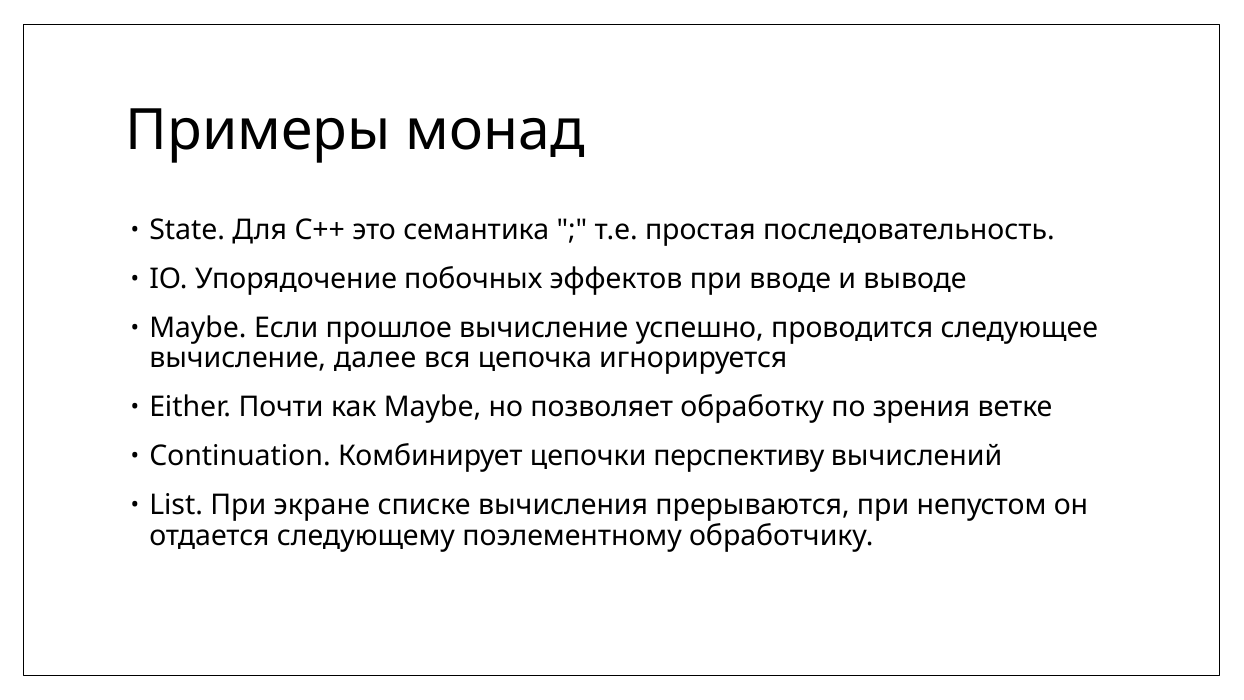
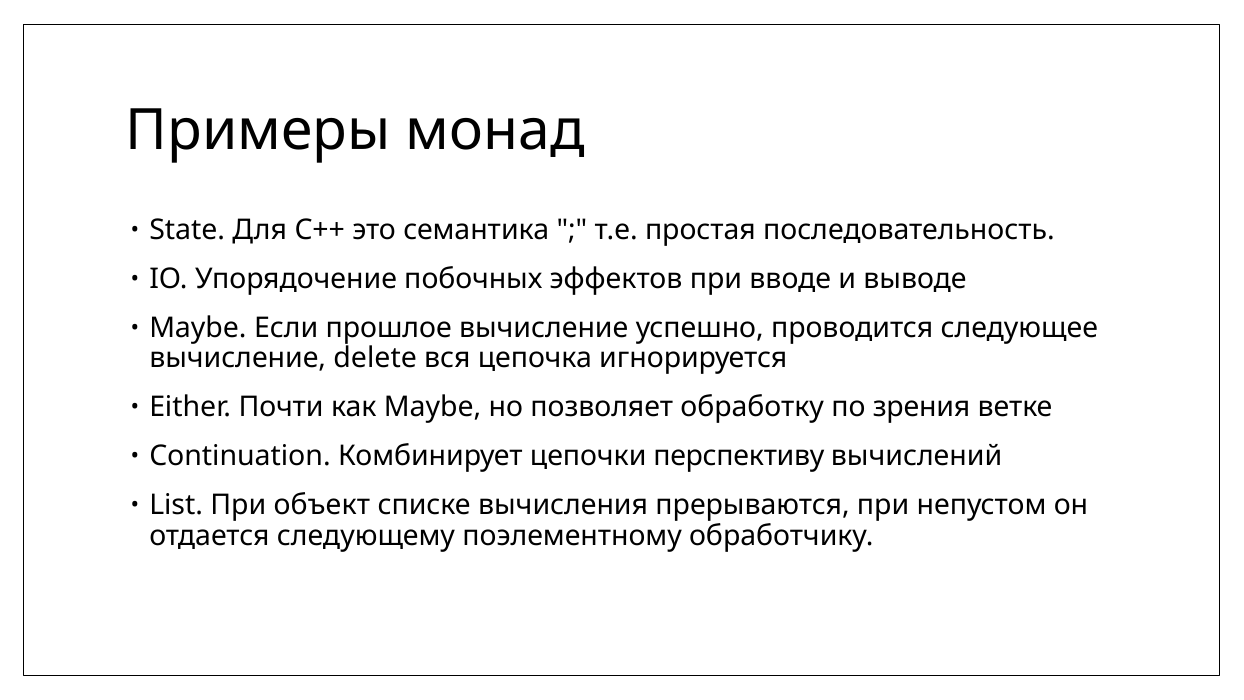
далее: далее -> delete (375, 358)
экране: экране -> объект (322, 505)
